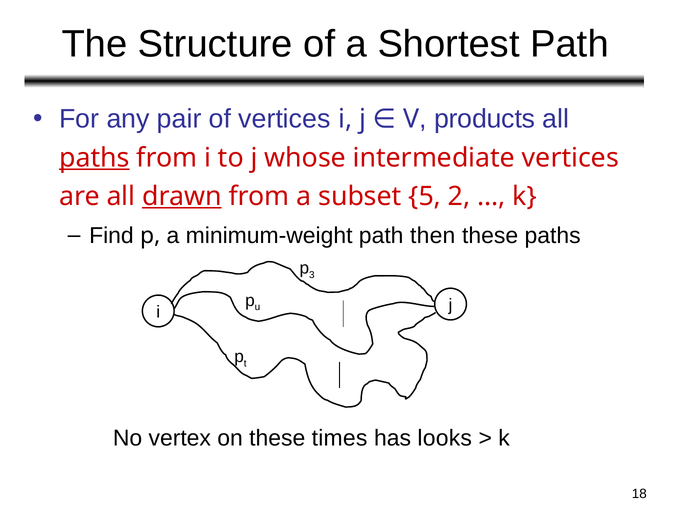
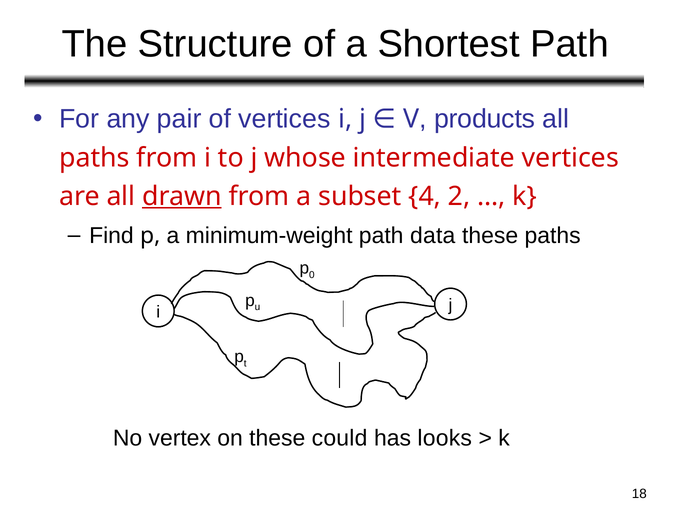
paths underline: present -> none (94, 158)
5: 5 -> 4 (425, 196)
then: then -> data (433, 236)
3: 3 -> 0 (312, 275)
times: times -> could (340, 438)
